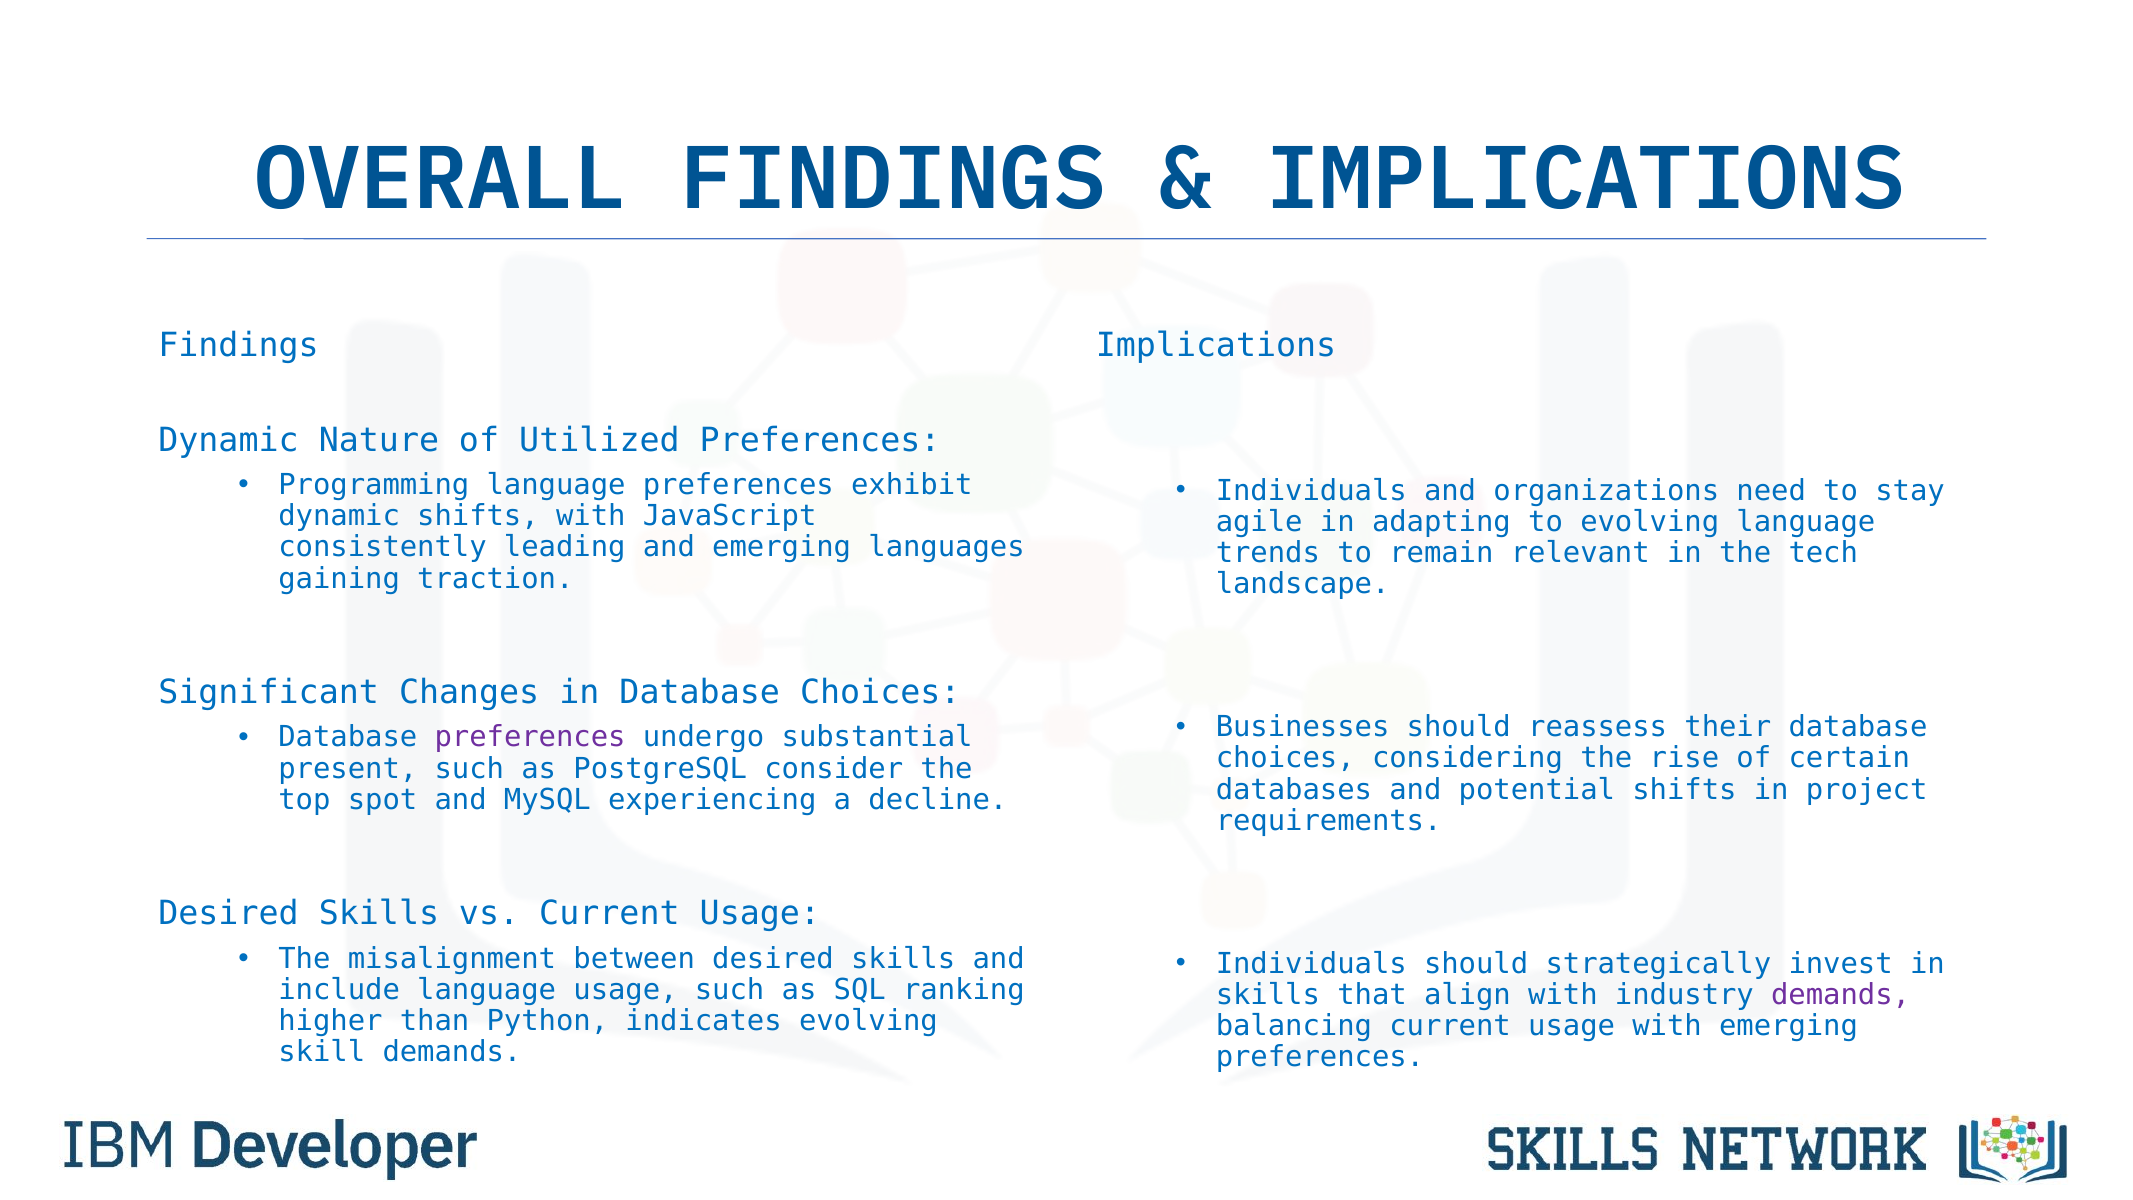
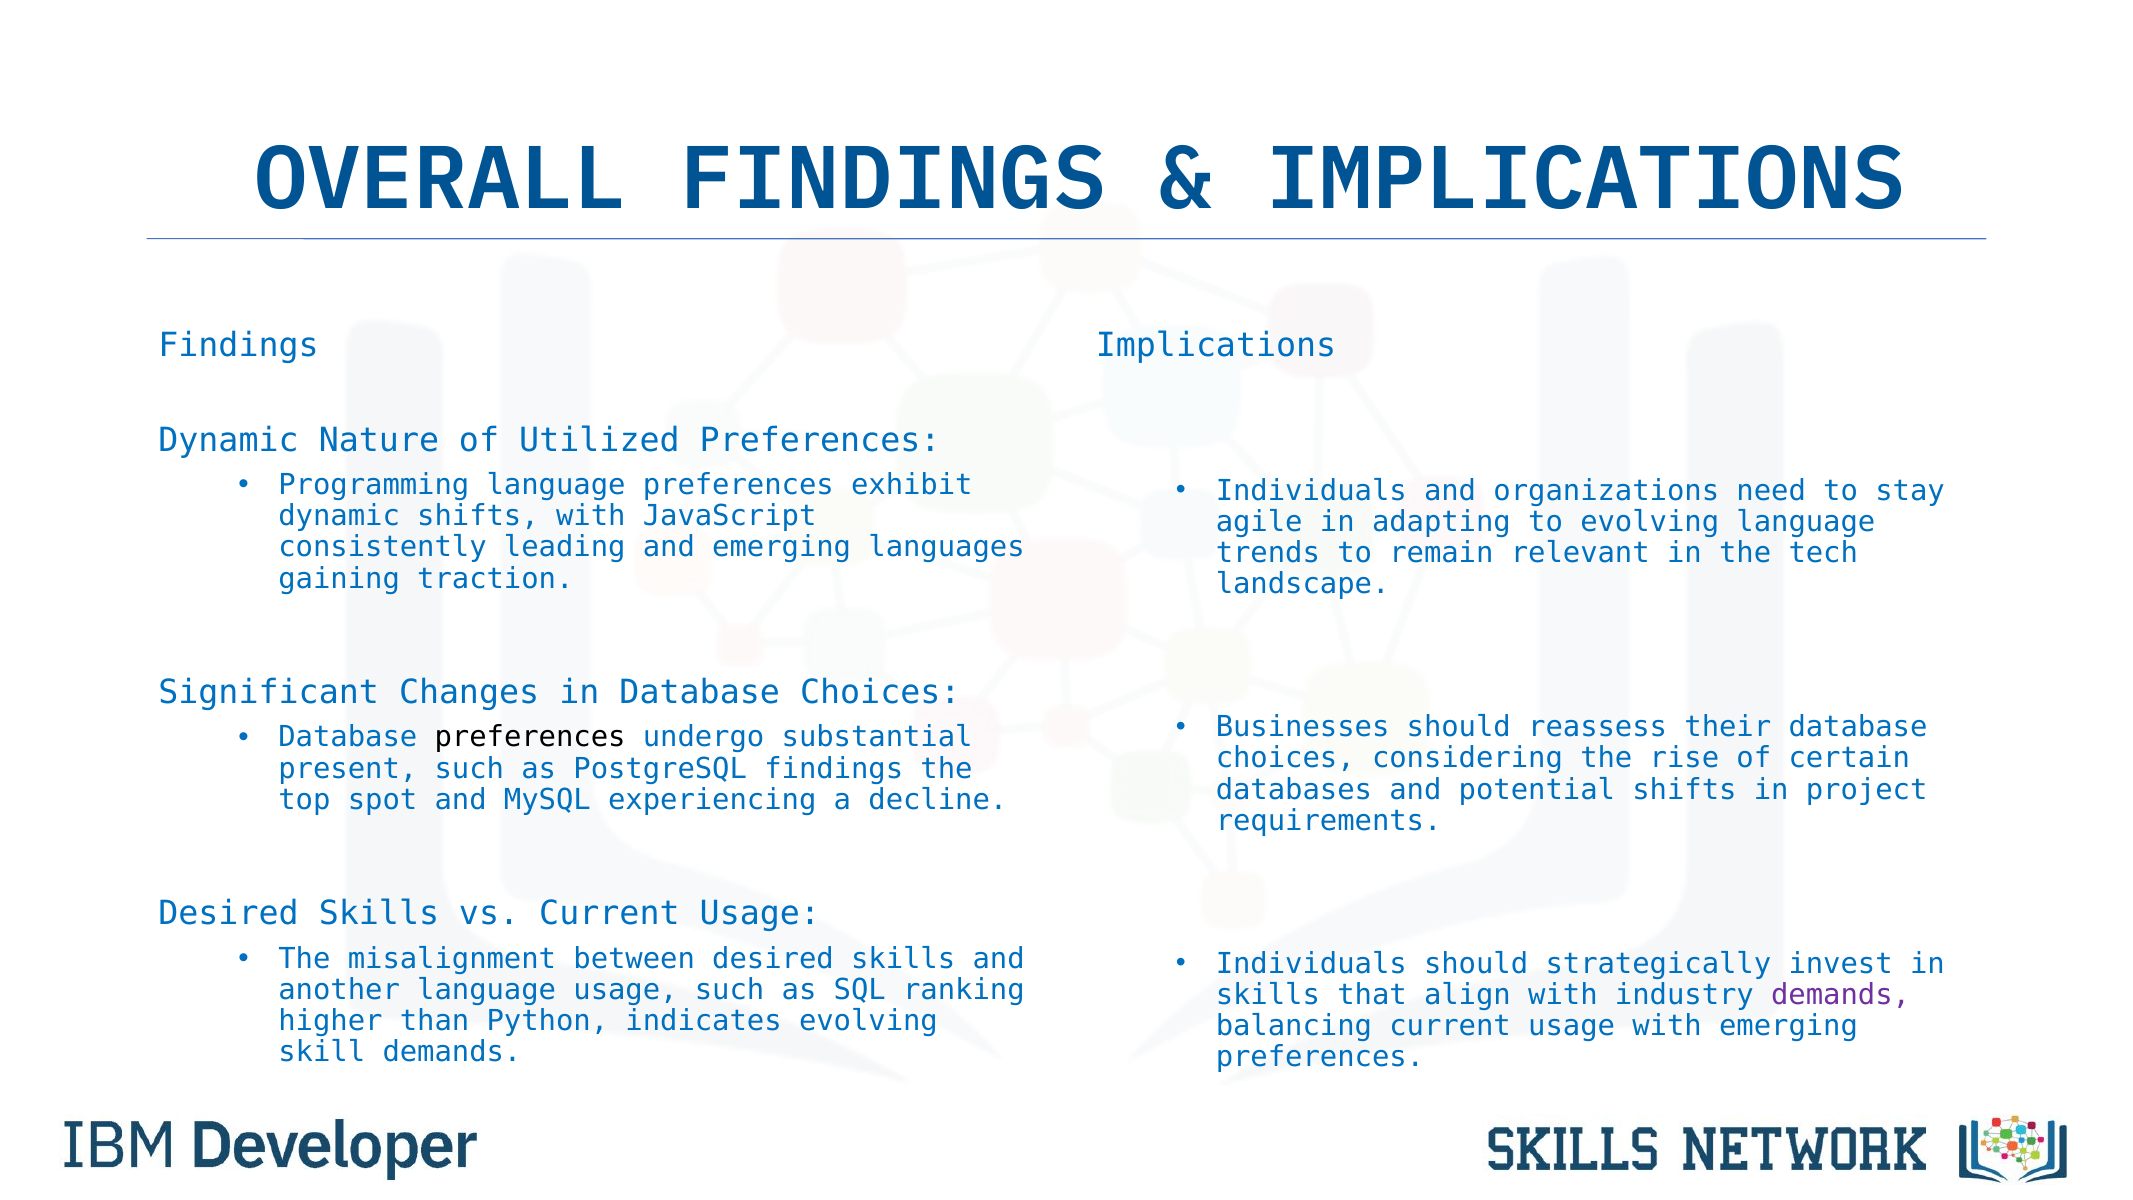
preferences colour: purple -> black (530, 737)
PostgreSQL consider: consider -> findings (834, 769)
include: include -> another (339, 990)
